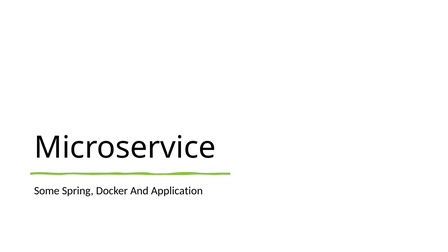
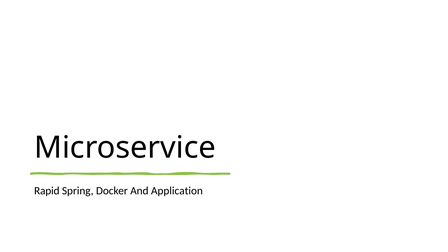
Some: Some -> Rapid (47, 191)
